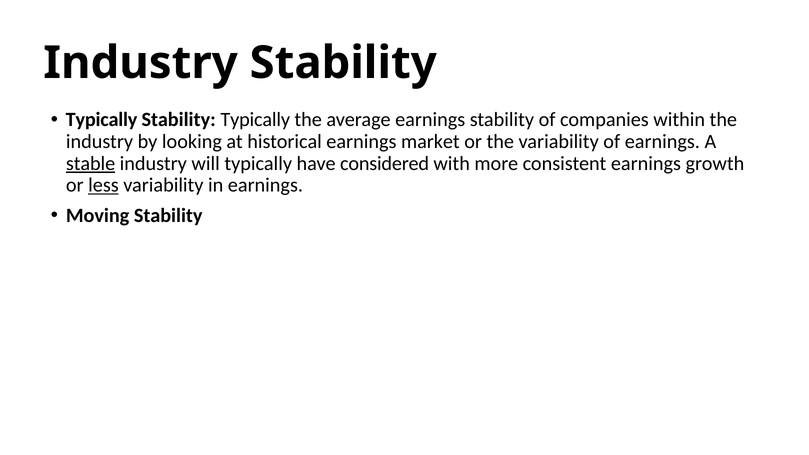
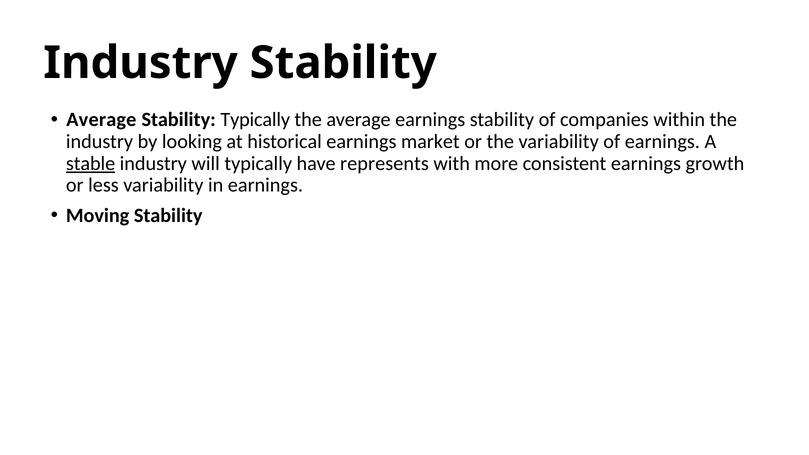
Typically: Typically -> Average (101, 120)
considered: considered -> represents (384, 163)
less underline: present -> none (103, 185)
